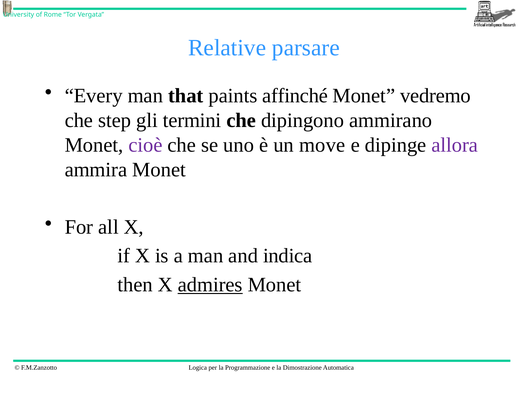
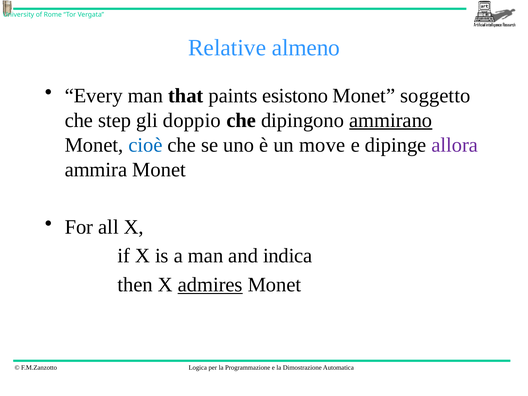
parsare: parsare -> almeno (306, 48)
affinché: affinché -> esistono (295, 96)
vedremo: vedremo -> soggetto (435, 96)
termini: termini -> doppio (192, 120)
ammirano underline: none -> present (391, 120)
cioè colour: purple -> blue (145, 145)
